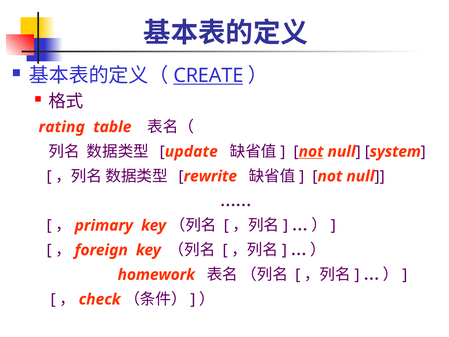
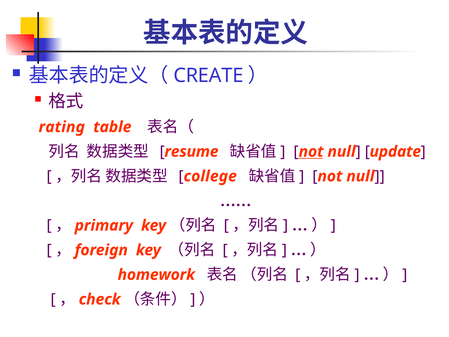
CREATE underline: present -> none (208, 75)
update: update -> resume (191, 151)
system: system -> update (395, 151)
rewrite: rewrite -> college (210, 176)
